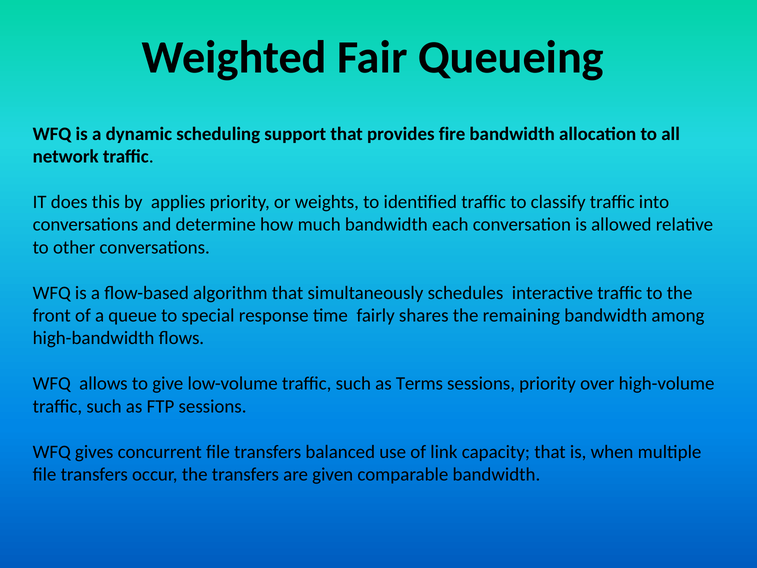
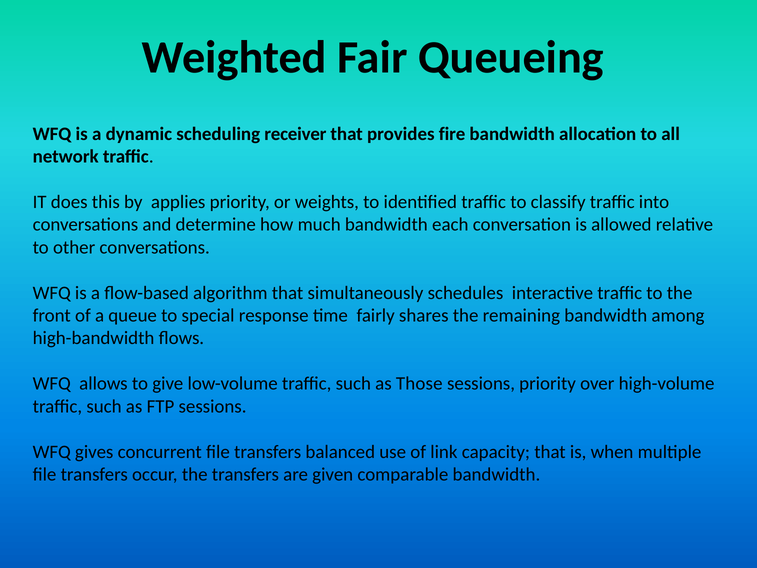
support: support -> receiver (295, 134)
Terms: Terms -> Those (419, 384)
